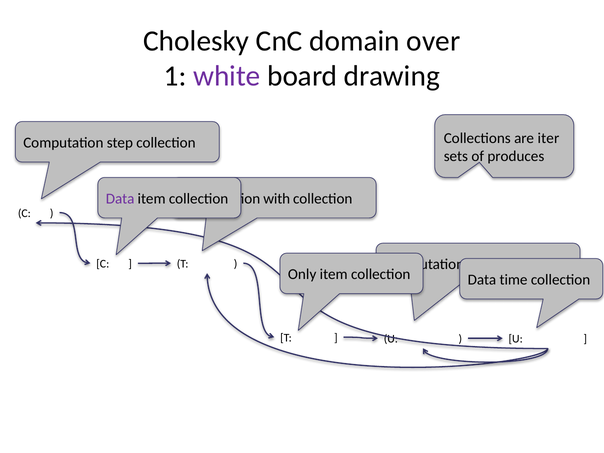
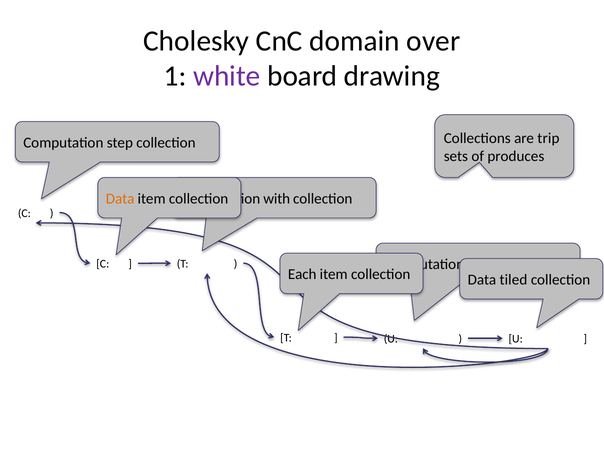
are iter: iter -> trip (548, 138)
Data colour: purple -> orange (120, 199)
Only: Only -> Each (302, 274)
time: time -> tiled (513, 280)
